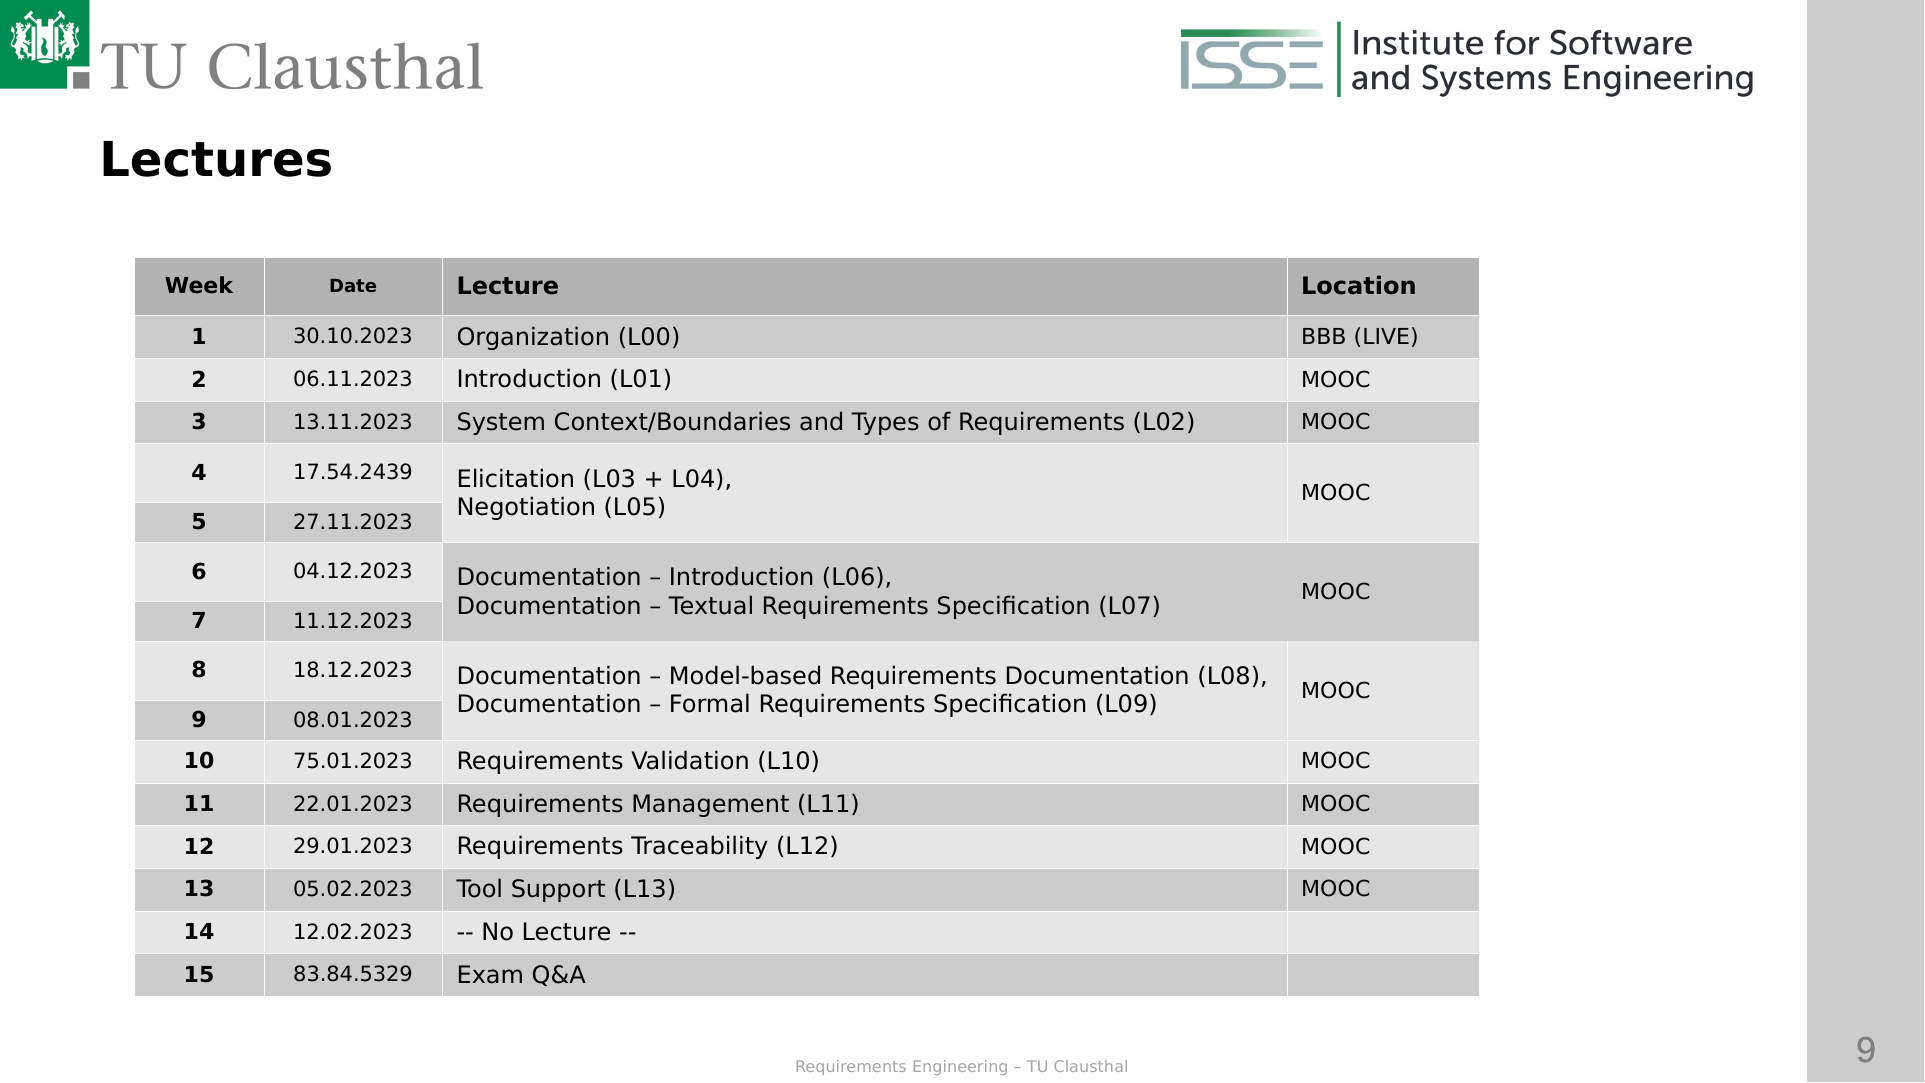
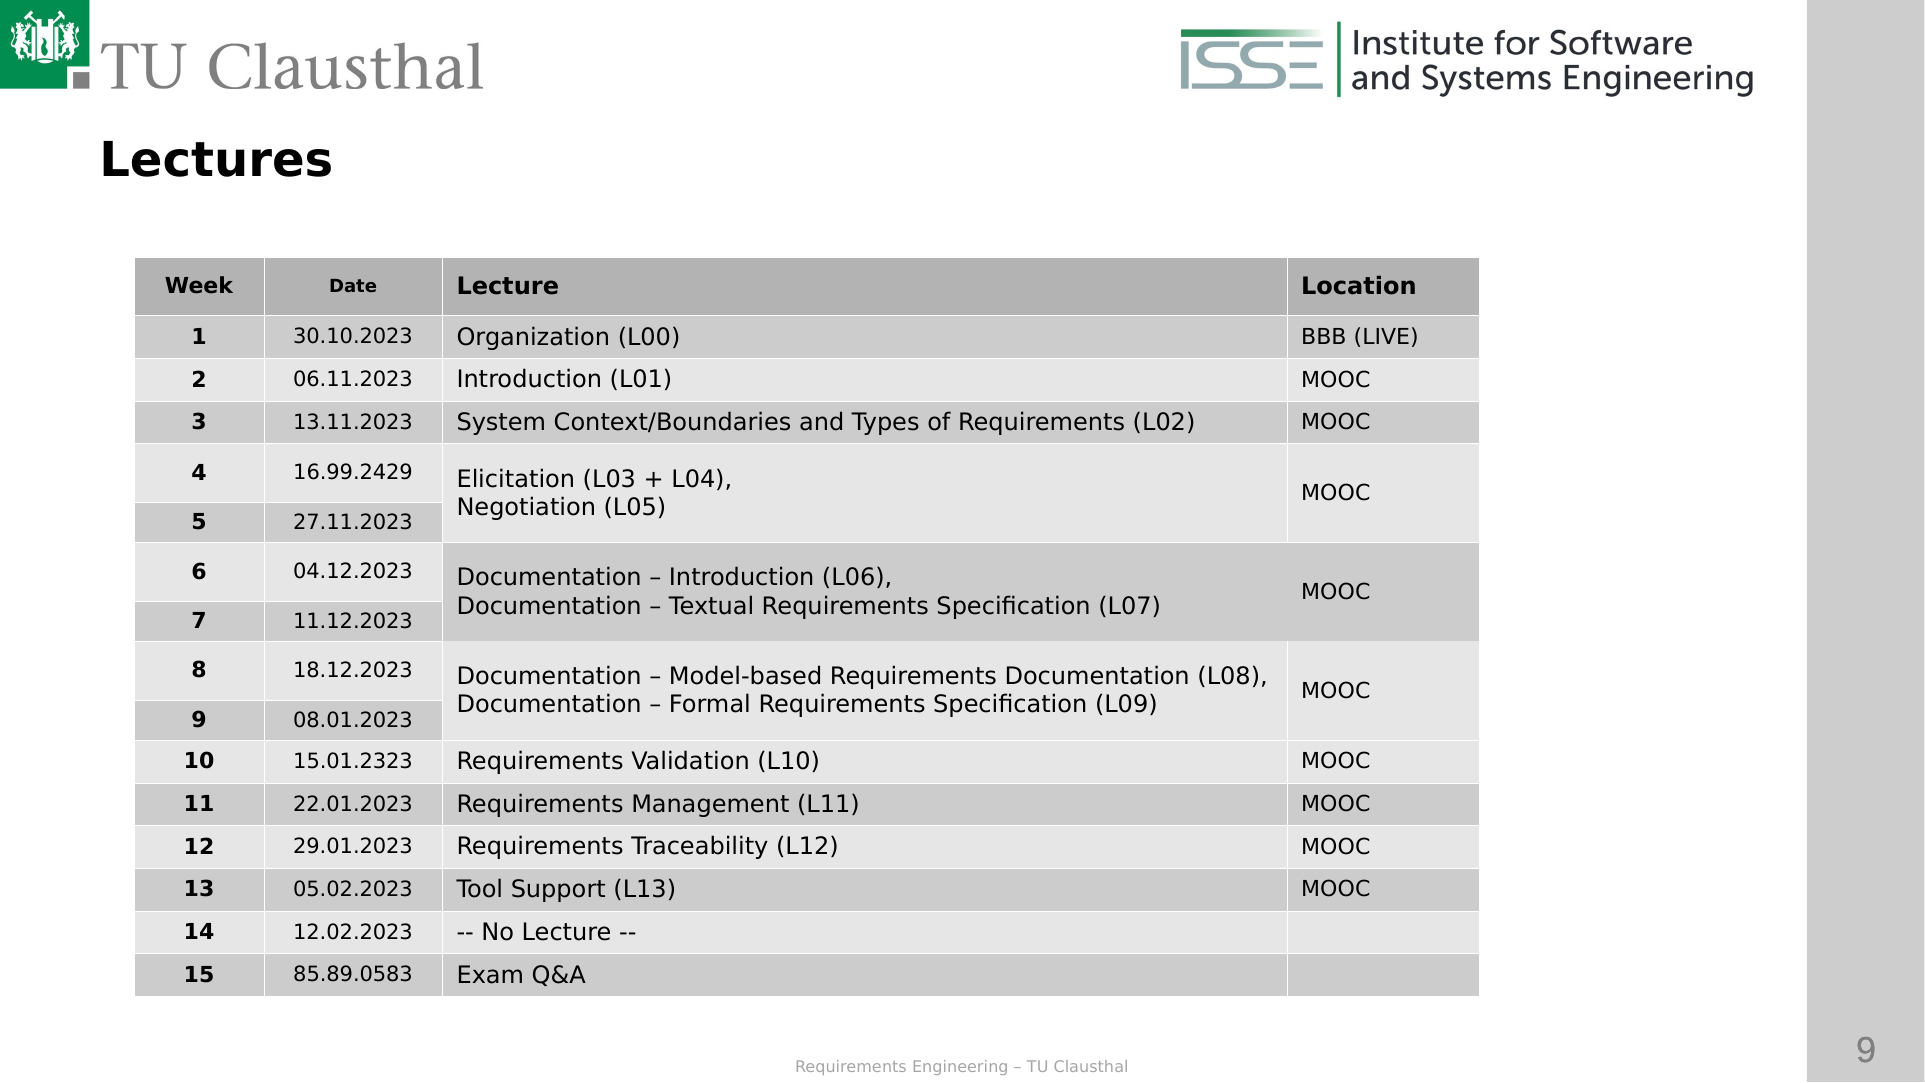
17.54.2439: 17.54.2439 -> 16.99.2429 (353, 473)
75.01.2023: 75.01.2023 -> 15.01.2323 (353, 761)
83.84.5329: 83.84.5329 -> 85.89.0583 (353, 975)
